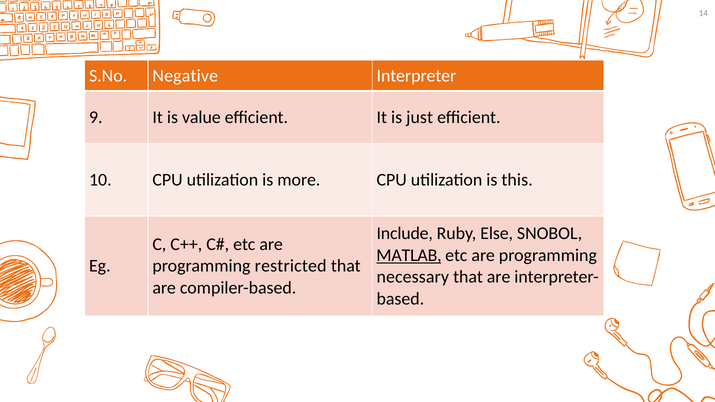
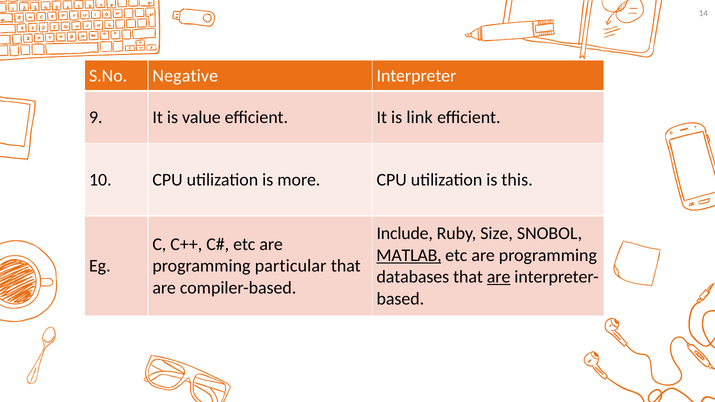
just: just -> link (420, 117)
Else: Else -> Size (497, 233)
restricted: restricted -> particular (291, 266)
necessary: necessary -> databases (413, 277)
are underline: none -> present (499, 277)
